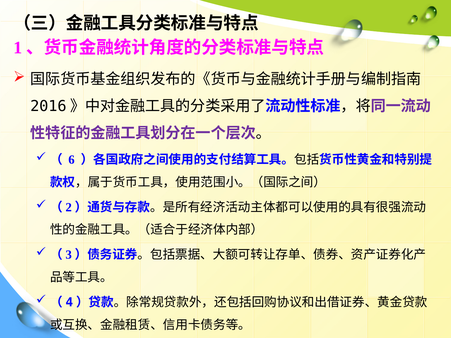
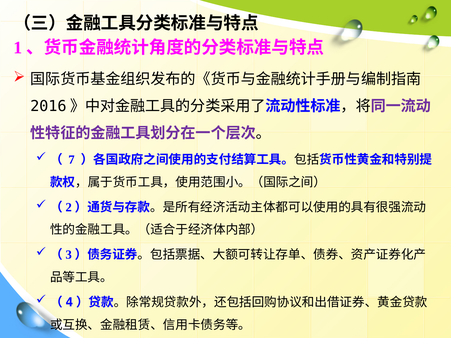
6: 6 -> 7 (71, 160)
